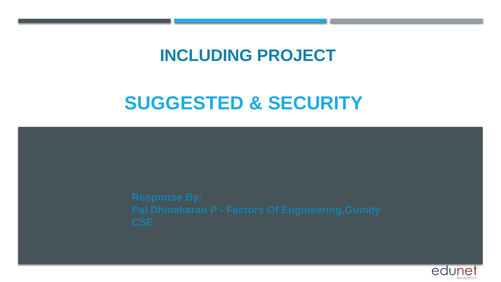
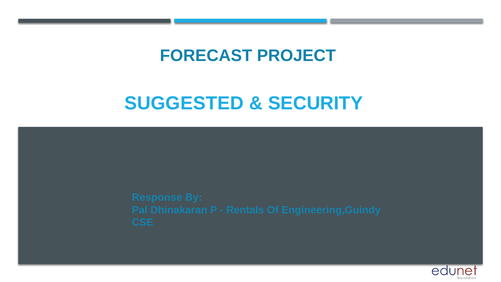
INCLUDING: INCLUDING -> FORECAST (206, 56)
Factors: Factors -> Rentals (245, 210)
